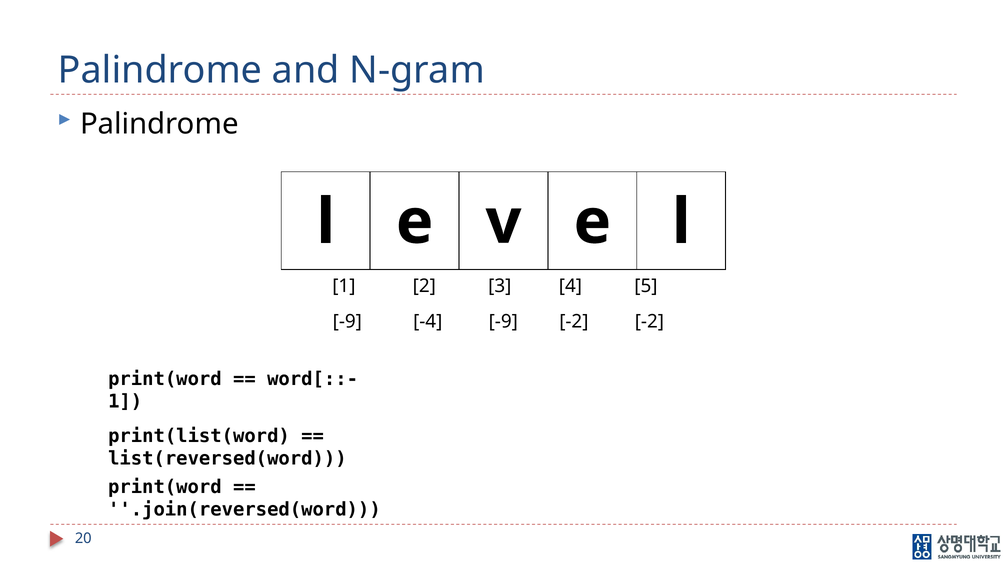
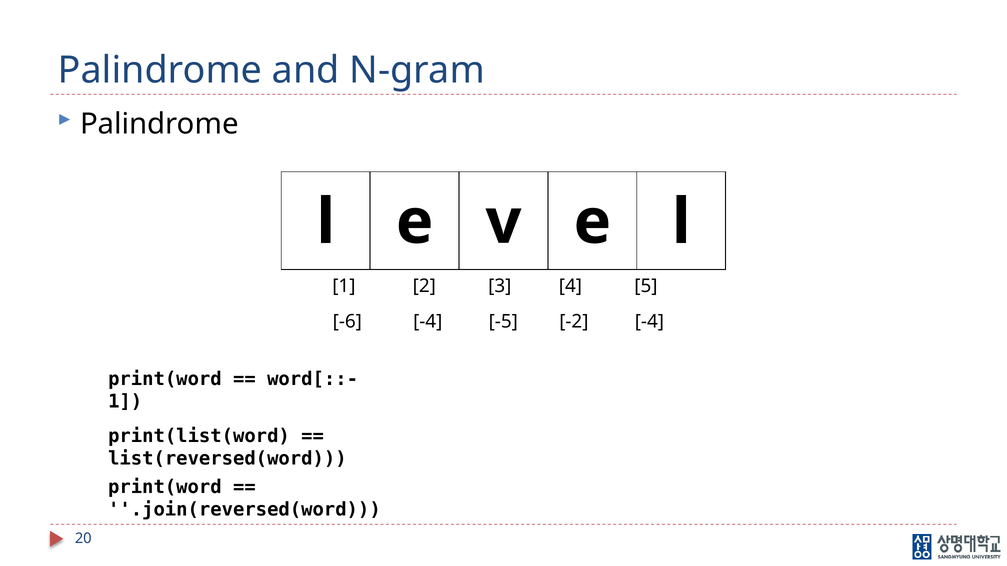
-9: -9 -> -6 (347, 322)
-4 -9: -9 -> -5 (503, 322)
-2 -2: -2 -> -4 (649, 322)
